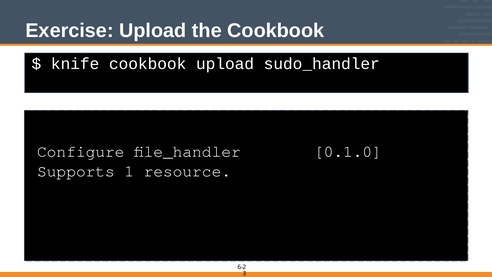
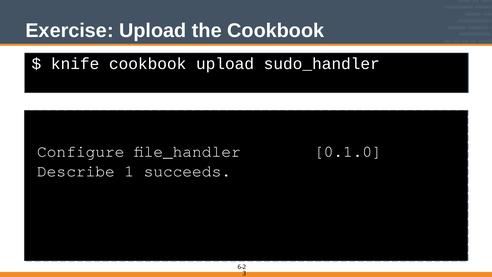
Supports: Supports -> Describe (76, 171)
resource: resource -> succeeds (187, 171)
